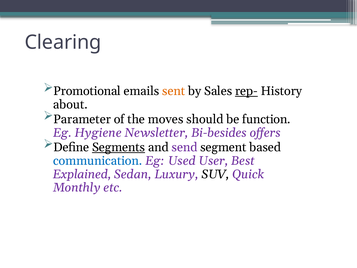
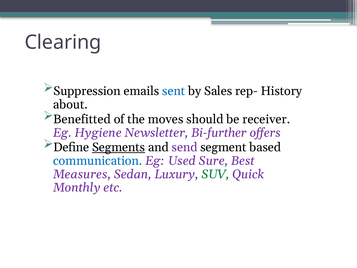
Promotional: Promotional -> Suppression (87, 91)
sent colour: orange -> blue (174, 91)
rep- underline: present -> none (246, 91)
Parameter: Parameter -> Benefitted (82, 119)
function: function -> receiver (266, 119)
Bi-besides: Bi-besides -> Bi-further (219, 133)
User: User -> Sure (213, 161)
Explained: Explained -> Measures (82, 174)
SUV colour: black -> green (215, 174)
